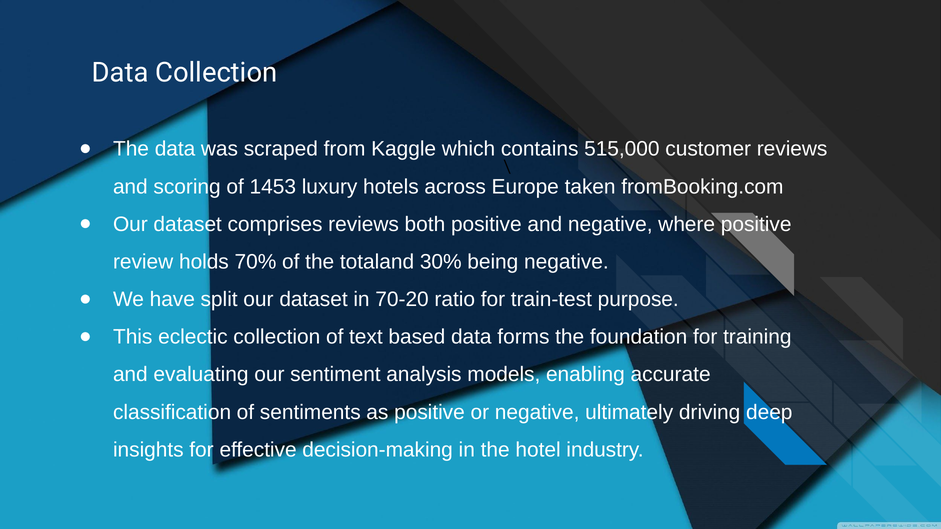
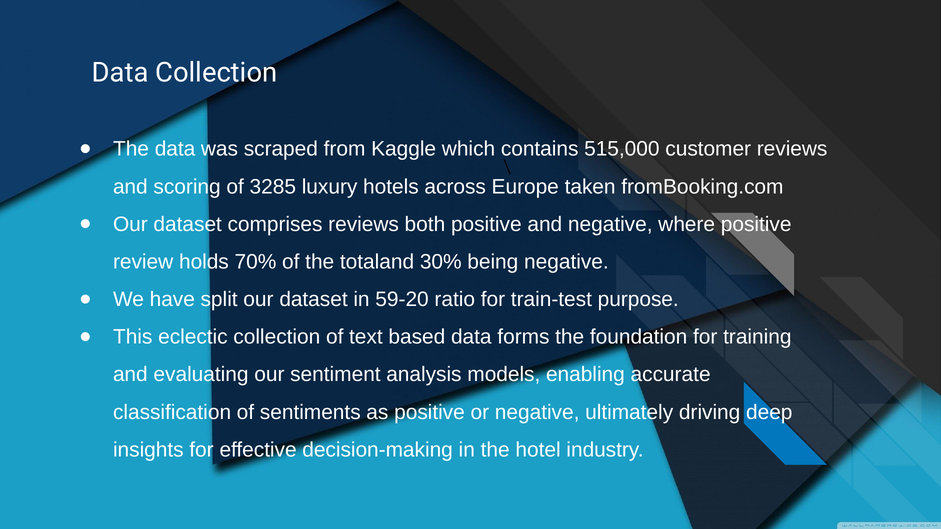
1453: 1453 -> 3285 (273, 187)
70-20: 70-20 -> 59-20 (402, 300)
